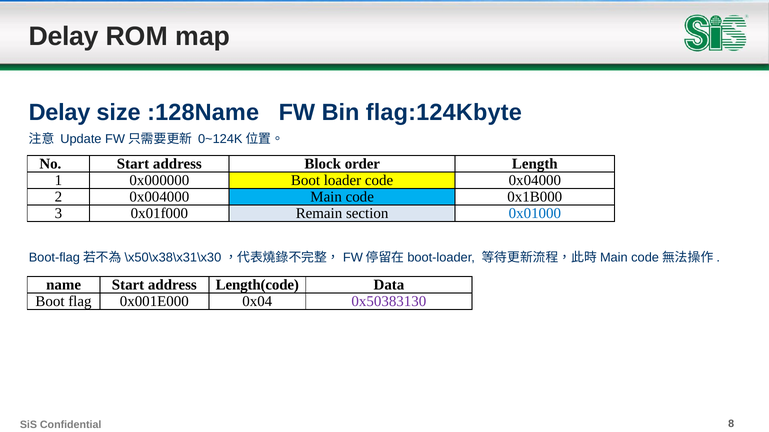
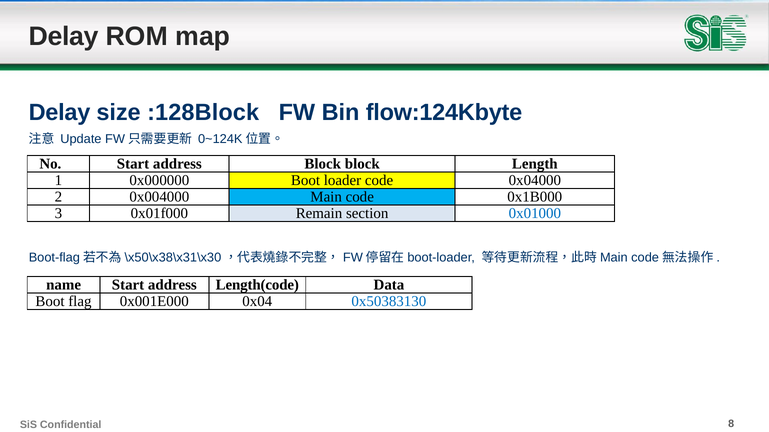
:128Name: :128Name -> :128Block (203, 113)
flag:124Kbyte: flag:124Kbyte -> flow:124Kbyte (444, 113)
Block order: order -> block (362, 164)
0x50383130 colour: purple -> blue (389, 302)
